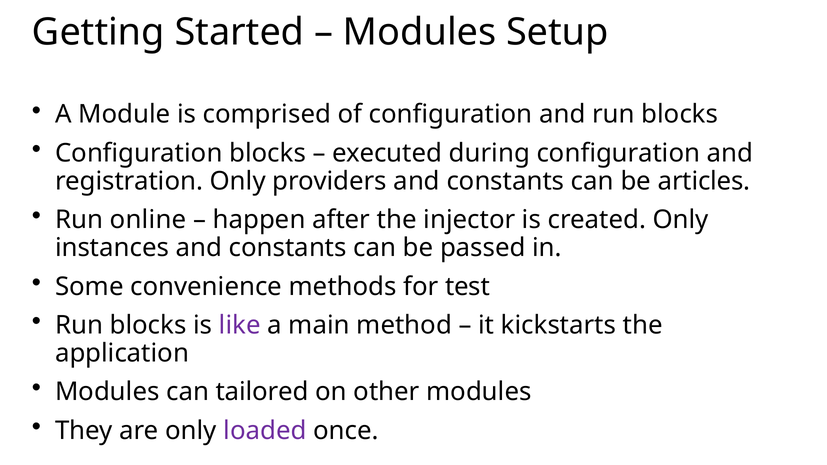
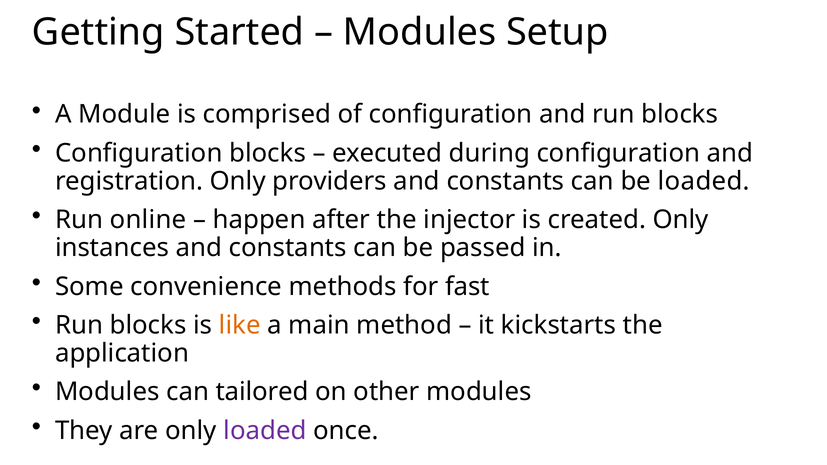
be articles: articles -> loaded (704, 181)
test: test -> fast (467, 287)
like colour: purple -> orange (240, 325)
